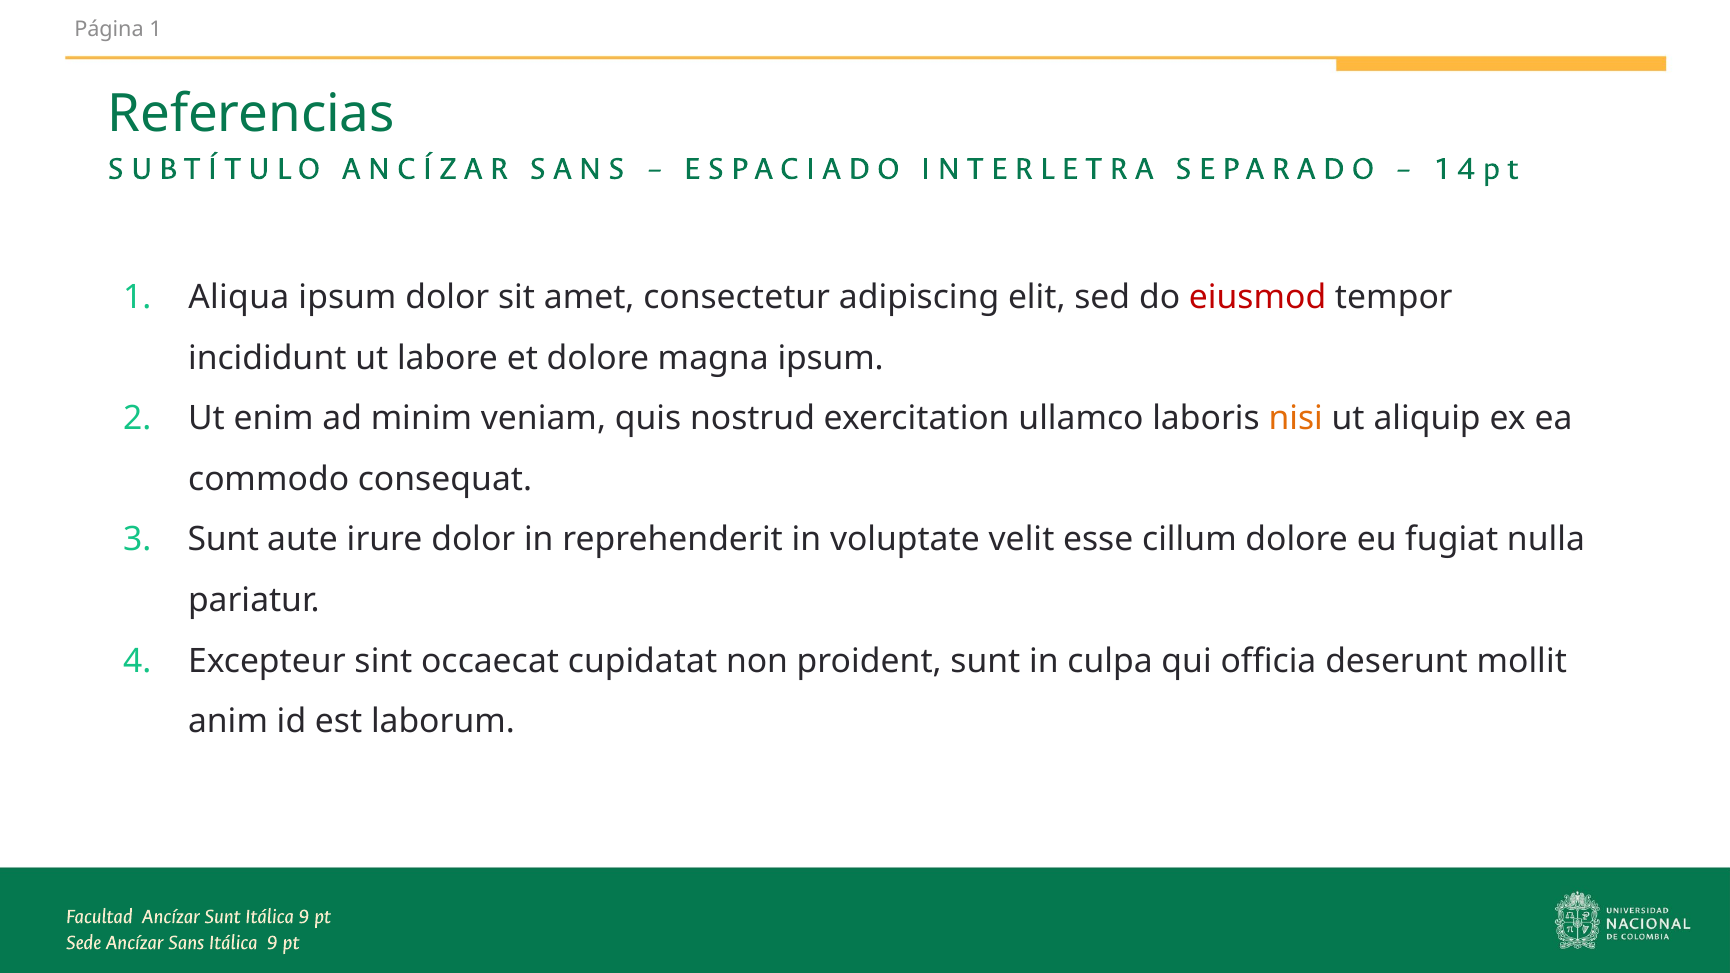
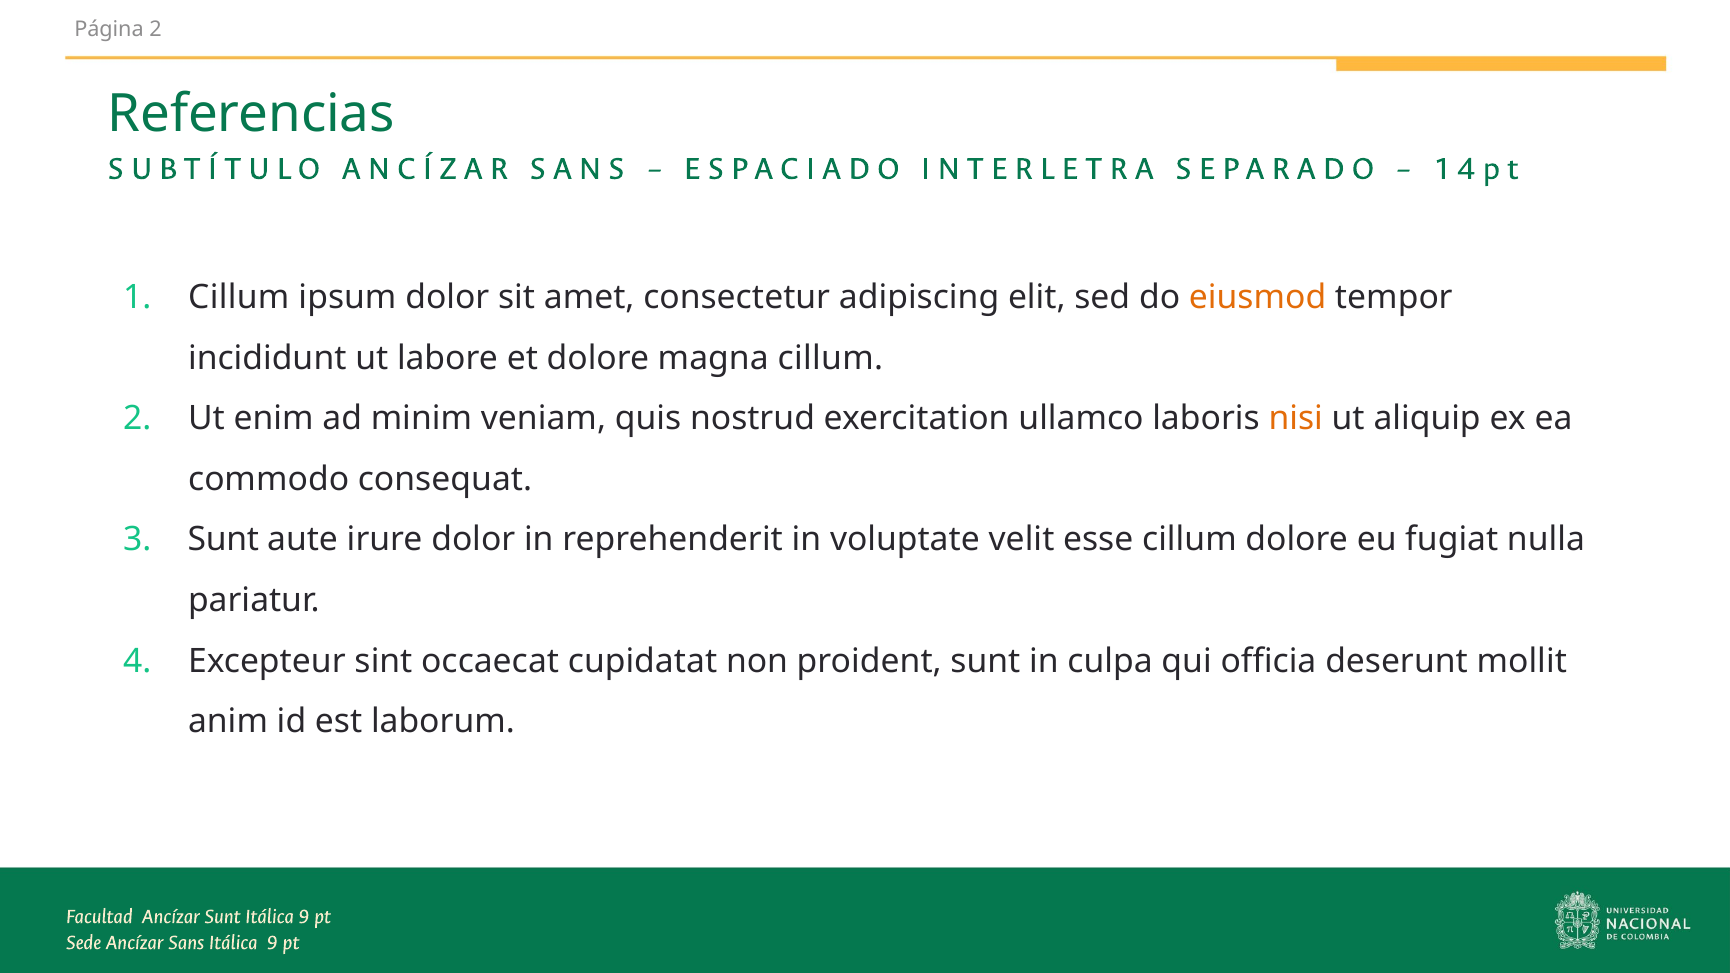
1: 1 -> 2 (155, 29)
Aliqua: Aliqua -> Cillum (239, 298)
eiusmod colour: red -> orange (1258, 298)
magna ipsum: ipsum -> cillum (830, 358)
